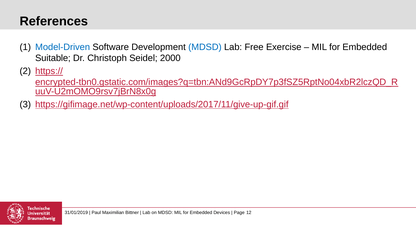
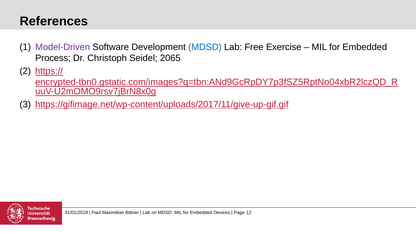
Model-Driven colour: blue -> purple (63, 47)
Suitable: Suitable -> Process (53, 58)
2000: 2000 -> 2065 (170, 58)
